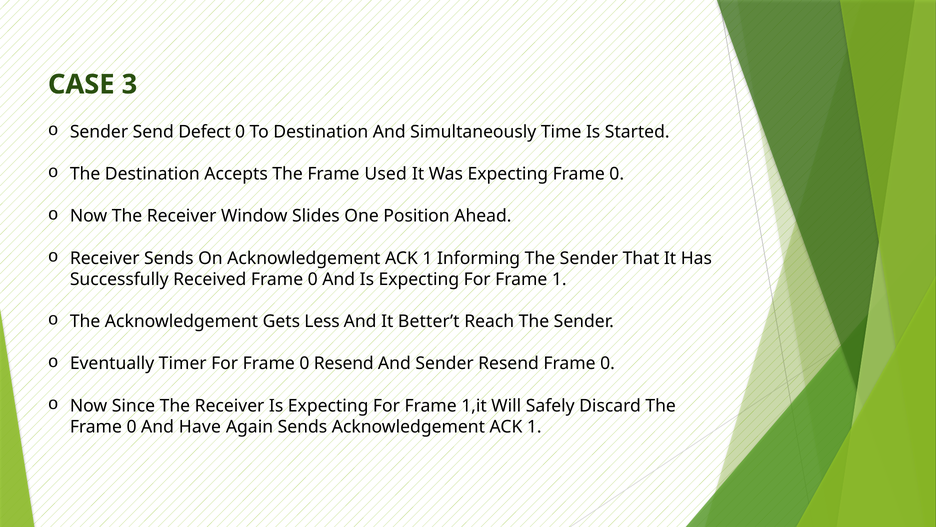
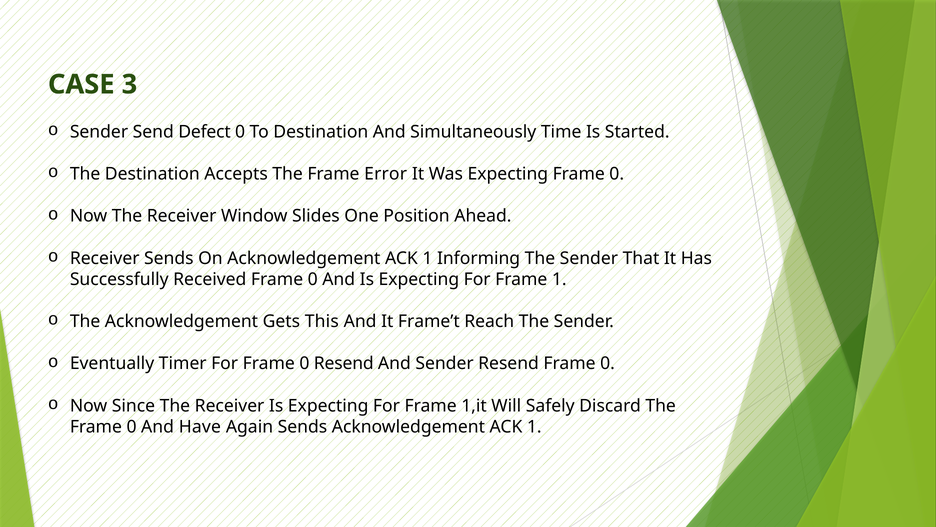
Used: Used -> Error (386, 174)
Less: Less -> This (322, 321)
Better’t: Better’t -> Frame’t (429, 321)
